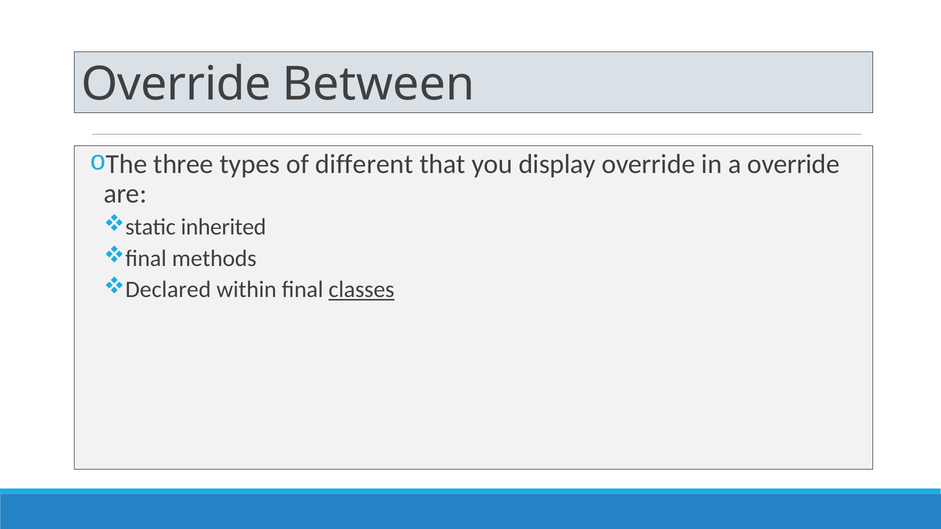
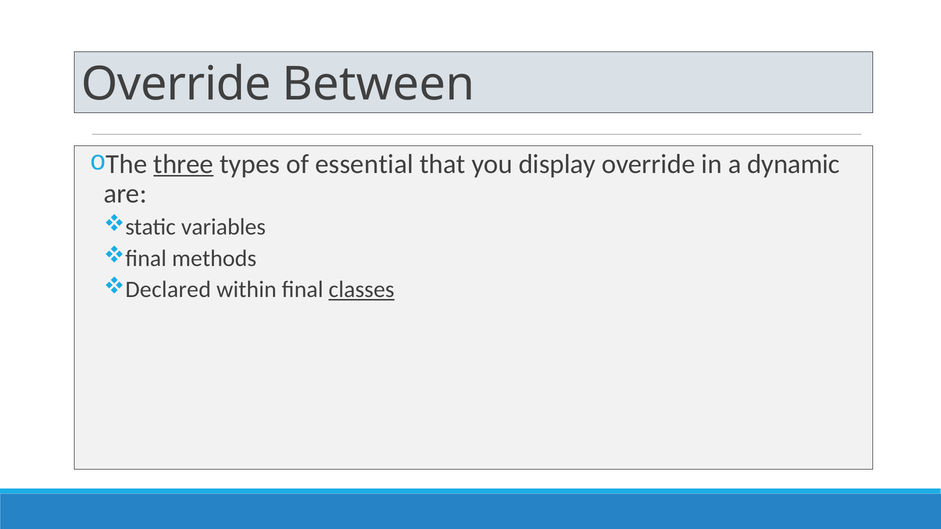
three underline: none -> present (184, 164)
different: different -> essential (364, 164)
a override: override -> dynamic (794, 164)
inherited: inherited -> variables (223, 227)
